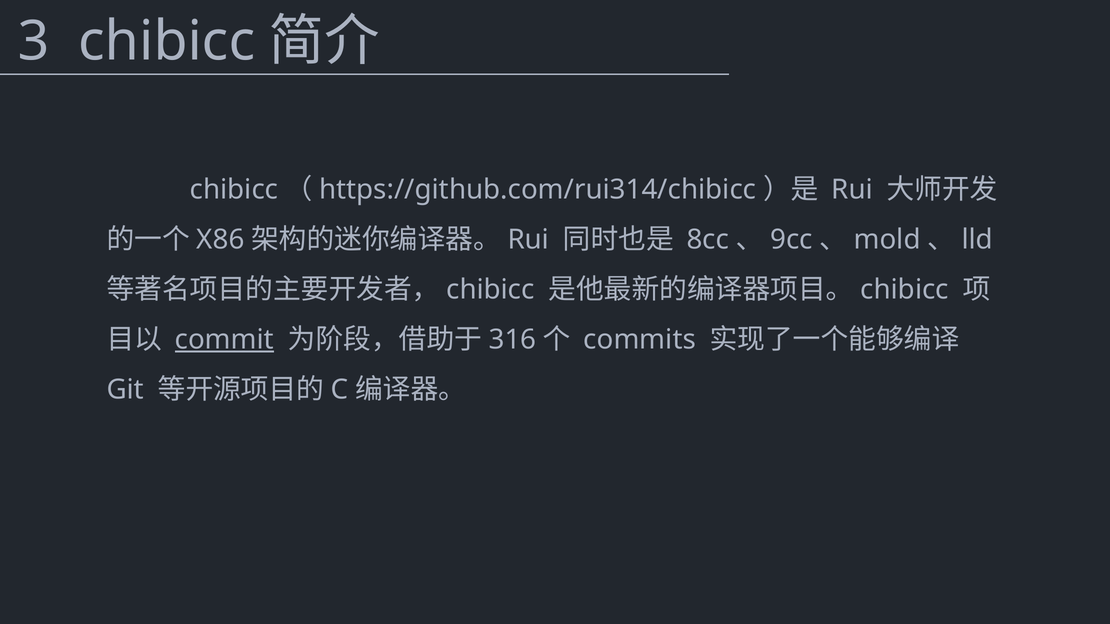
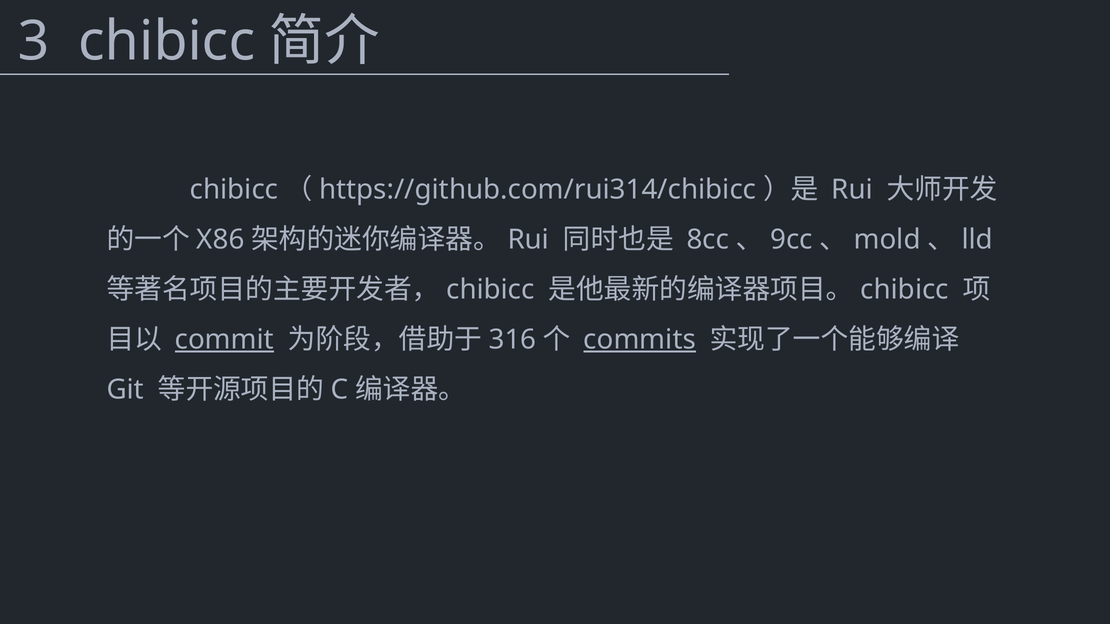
commits underline: none -> present (640, 340)
